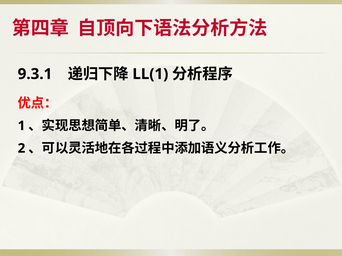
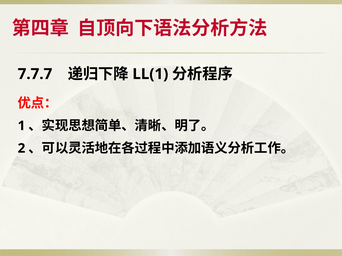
9.3.1: 9.3.1 -> 7.7.7 (35, 74)
